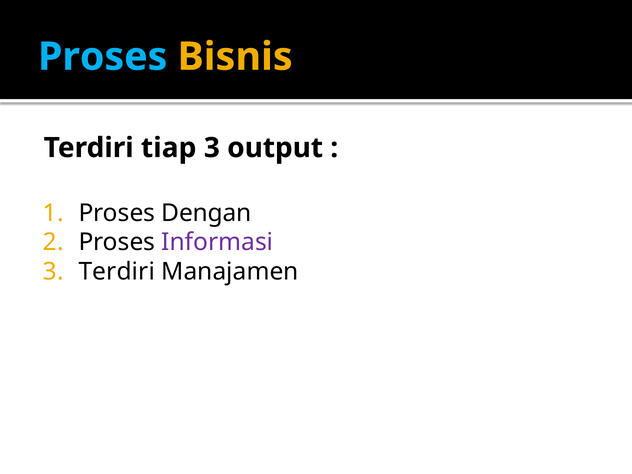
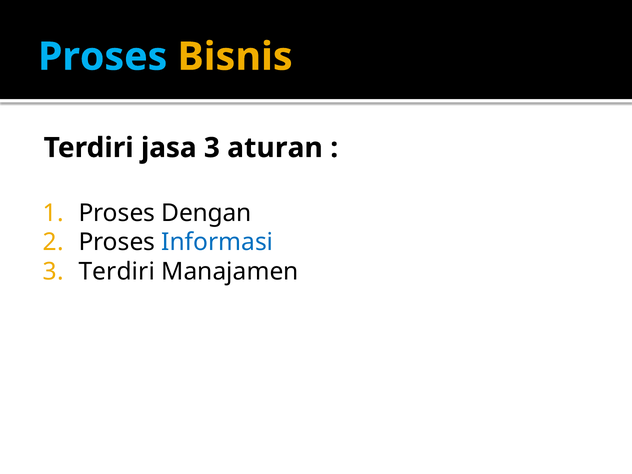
tiap: tiap -> jasa (169, 148)
output: output -> aturan (275, 148)
Informasi colour: purple -> blue (217, 242)
